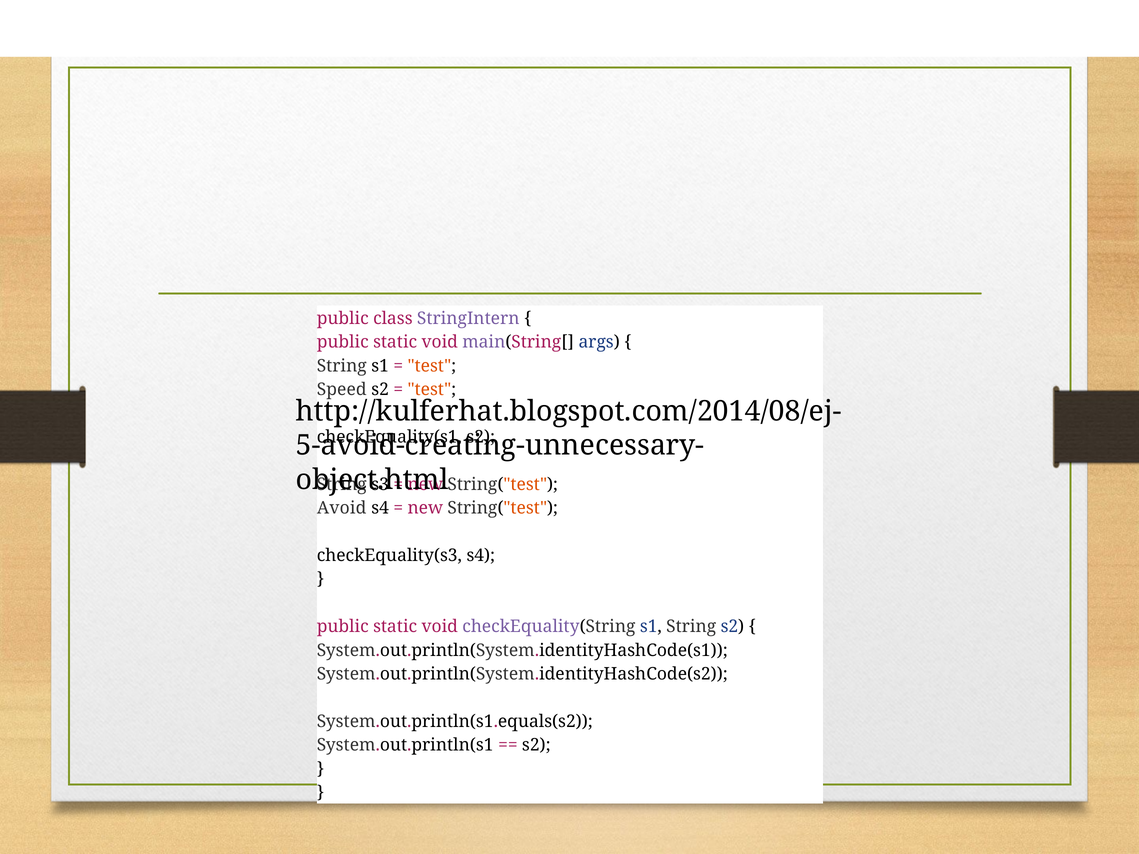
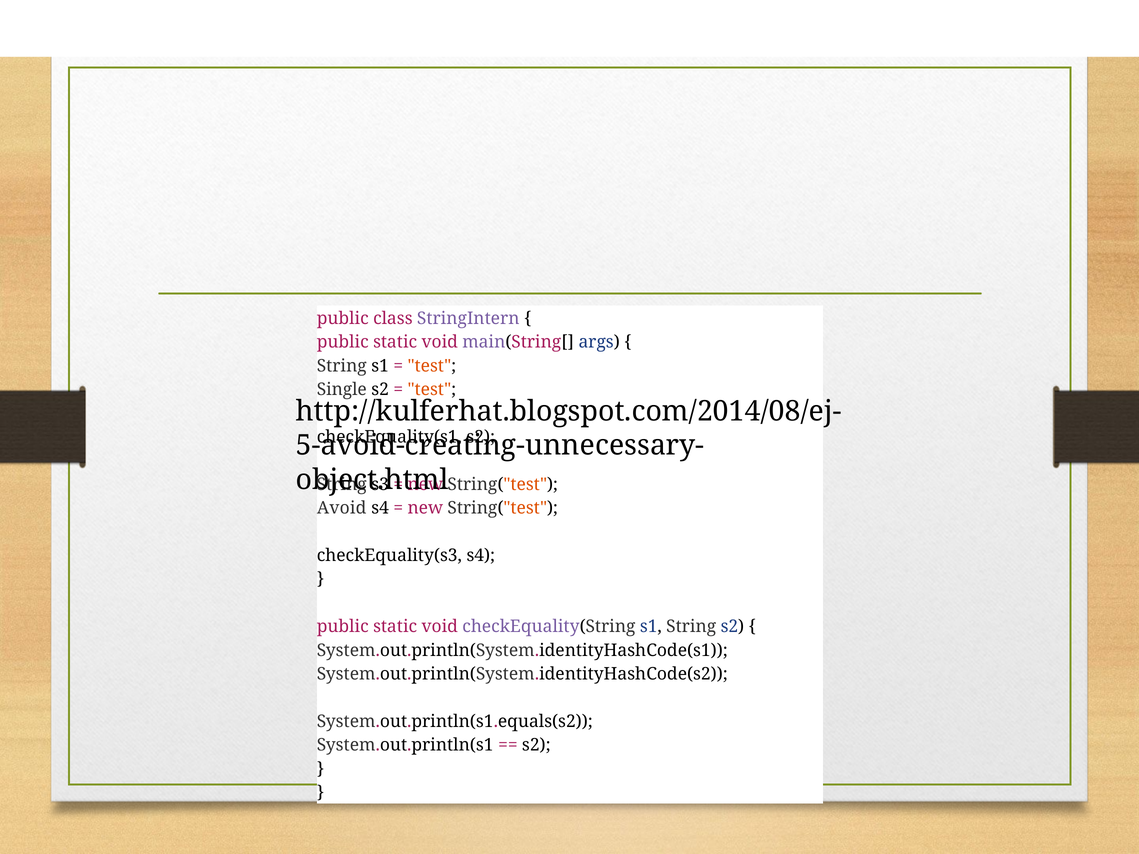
Speed: Speed -> Single (342, 390)
